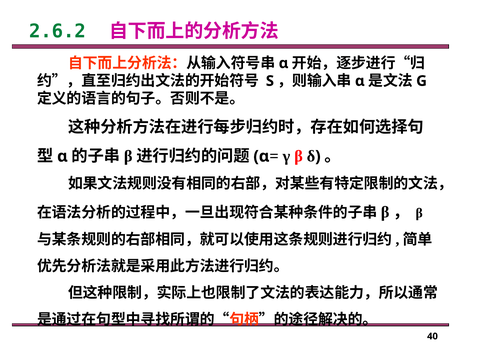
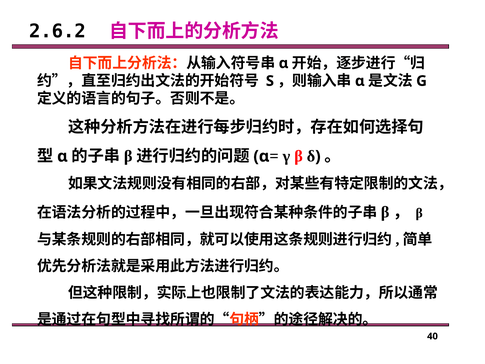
2.6.2 colour: green -> black (57, 31)
